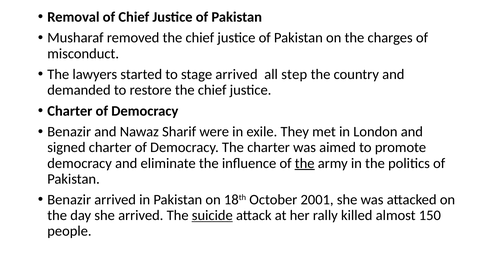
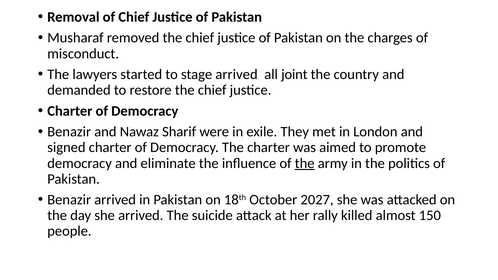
step: step -> joint (294, 74)
2001: 2001 -> 2027 (317, 200)
suicide underline: present -> none (212, 216)
